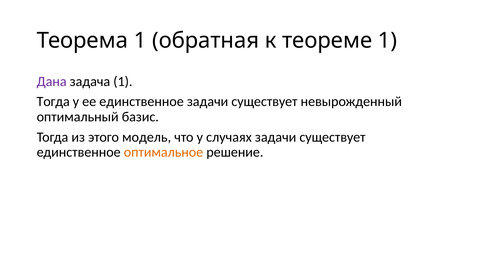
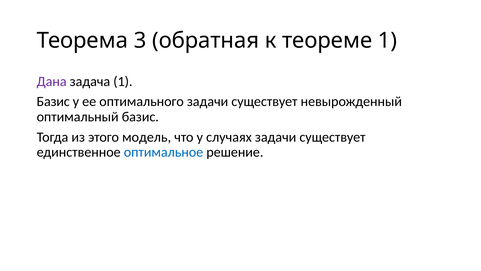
Теорема 1: 1 -> 3 (140, 40)
Тогда: Тогда -> Базис (53, 101)
ее единственное: единственное -> оптимального (142, 101)
оптимальное colour: orange -> blue (164, 152)
